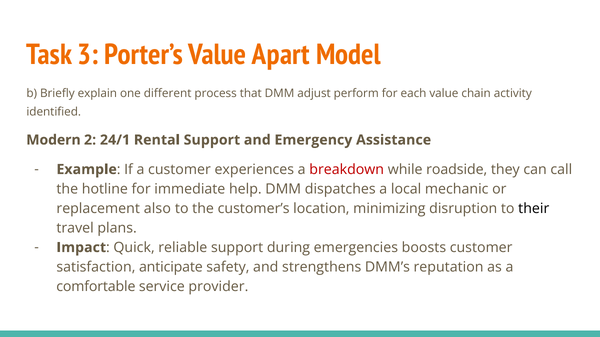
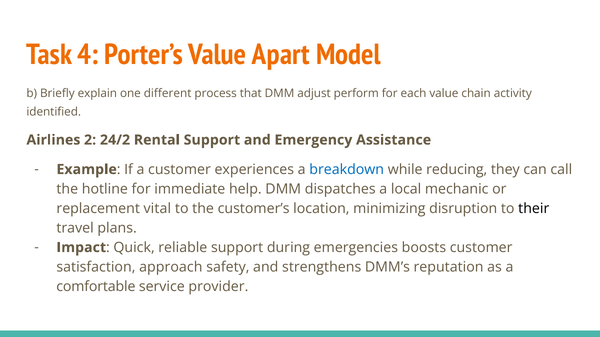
3: 3 -> 4 (88, 55)
Modern: Modern -> Airlines (53, 140)
24/1: 24/1 -> 24/2 (115, 140)
breakdown colour: red -> blue (347, 170)
roadside: roadside -> reducing (457, 170)
also: also -> vital (157, 209)
anticipate: anticipate -> approach (171, 267)
